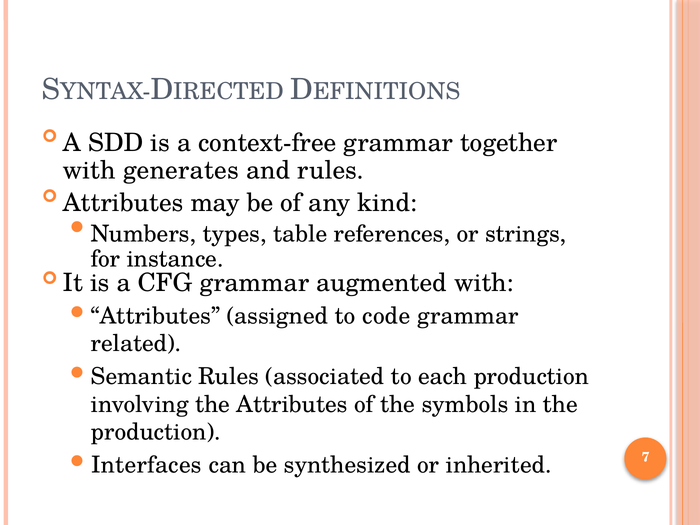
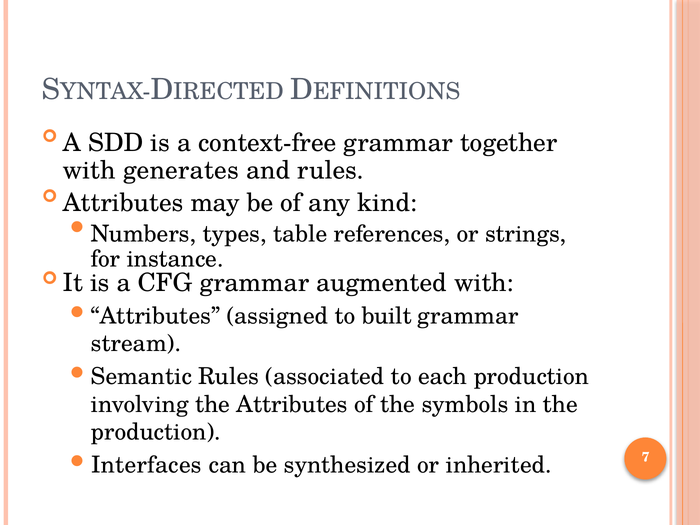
code: code -> built (387, 316)
related: related -> stream (136, 344)
